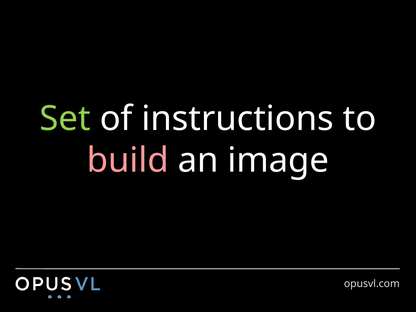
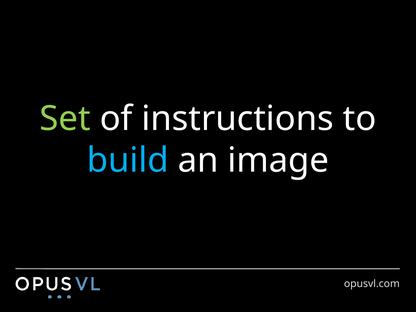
build colour: pink -> light blue (128, 160)
